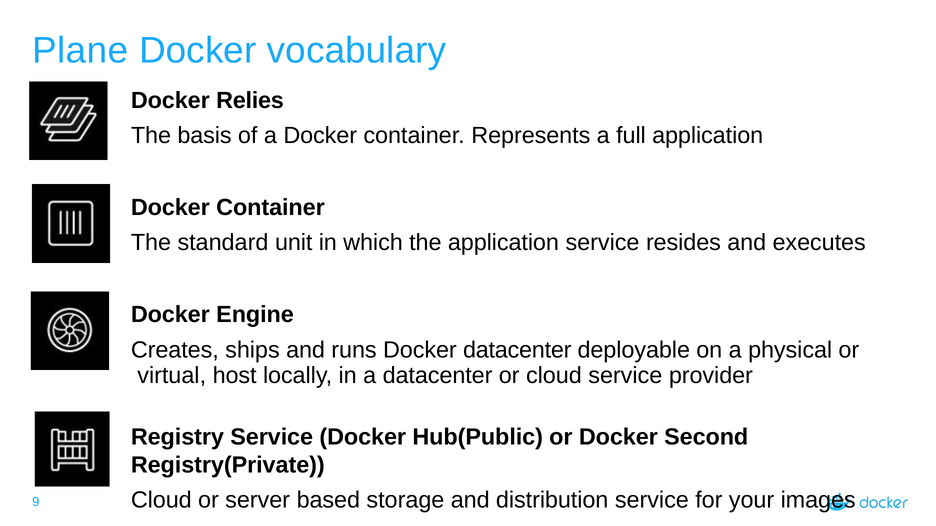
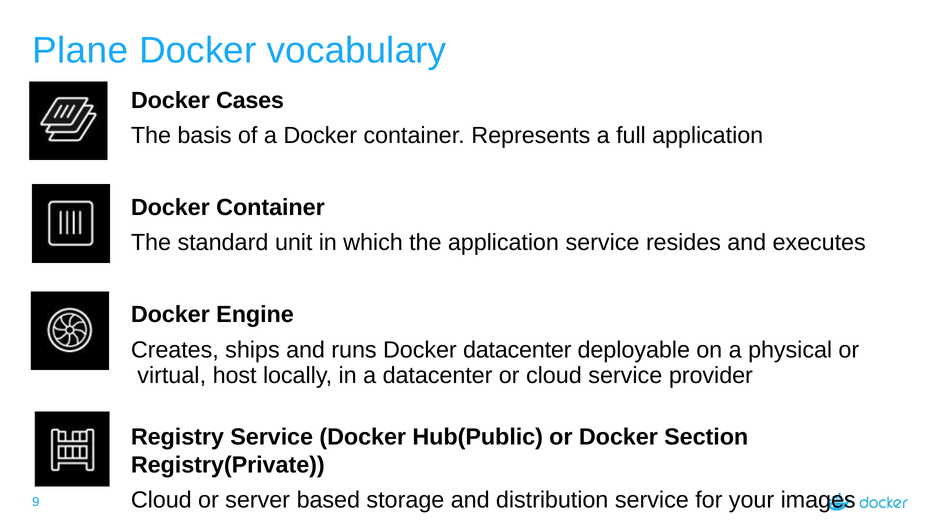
Relies: Relies -> Cases (250, 101)
Second: Second -> Section (706, 437)
